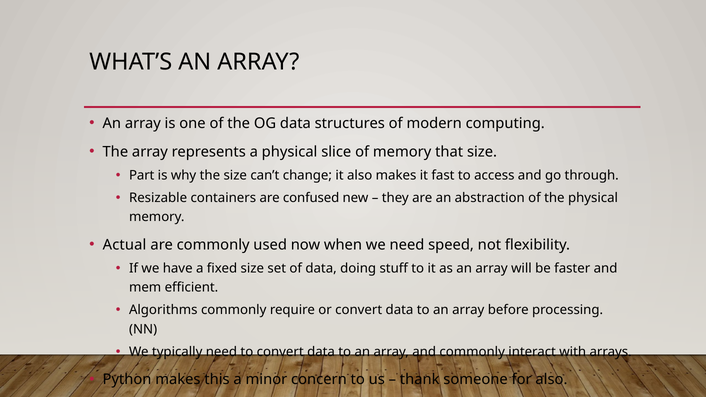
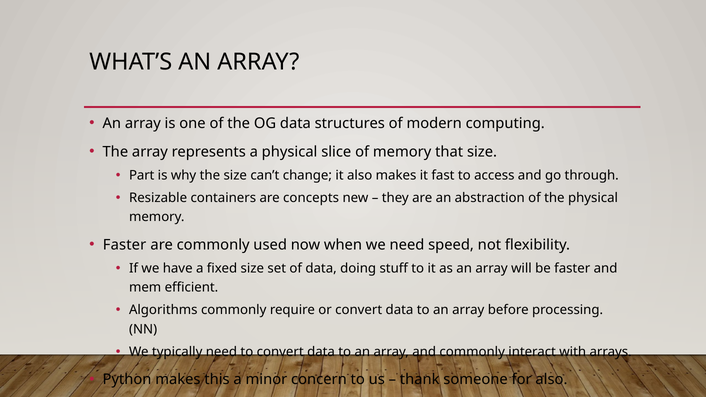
confused: confused -> concepts (311, 198)
Actual: Actual -> Faster (125, 245)
